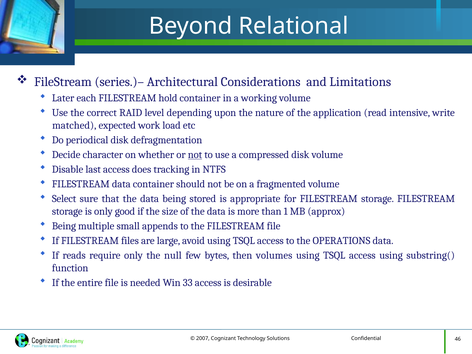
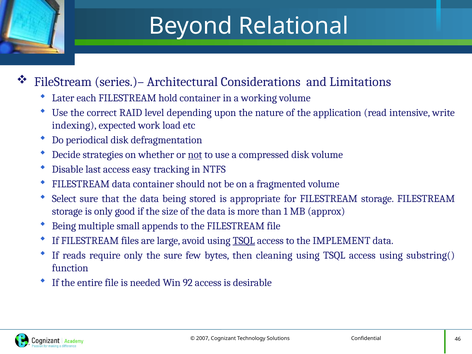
matched: matched -> indexing (74, 125)
character: character -> strategies (103, 155)
does: does -> easy (142, 169)
TSQL underline: none -> present (244, 241)
OPERATIONS: OPERATIONS -> IMPLEMENT (341, 241)
the null: null -> sure (173, 255)
volumes: volumes -> cleaning (274, 255)
33: 33 -> 92 (188, 283)
